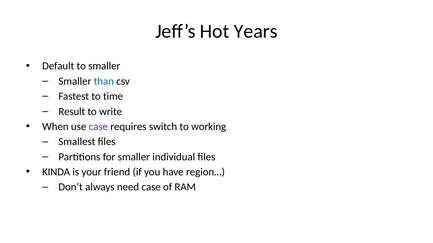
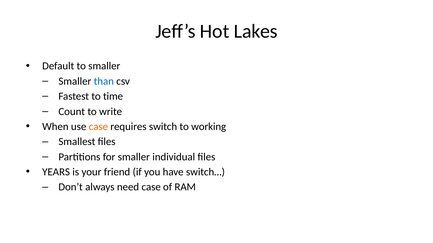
Years: Years -> Lakes (256, 31)
Result: Result -> Count (72, 112)
case colour: purple -> orange (98, 127)
KINDA: KINDA -> YEARS (56, 172)
region…: region… -> switch… (205, 172)
